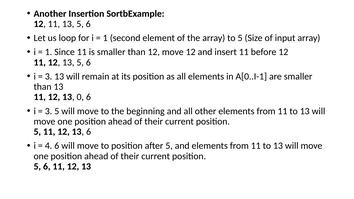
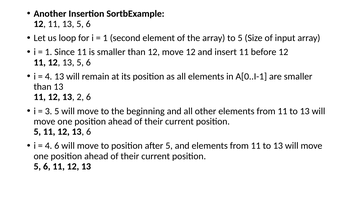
3: 3 -> 4 (49, 76)
0: 0 -> 2 (80, 97)
